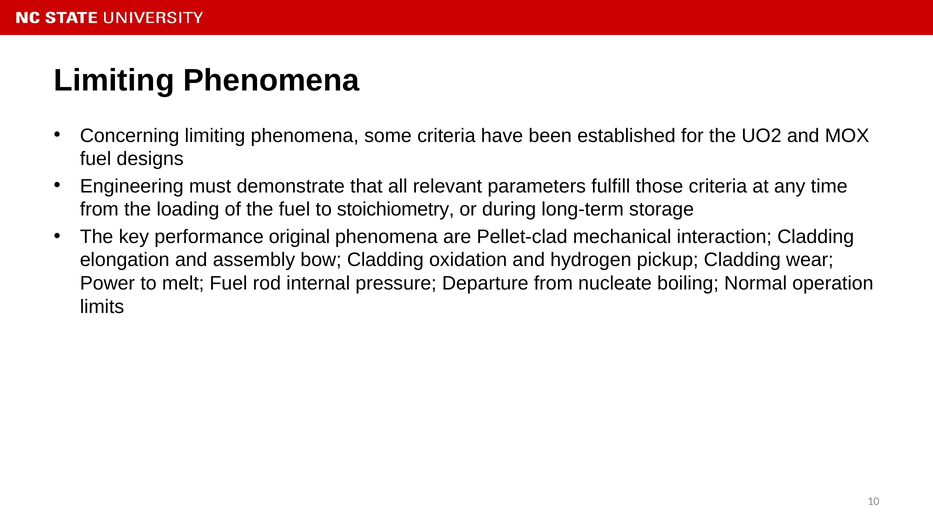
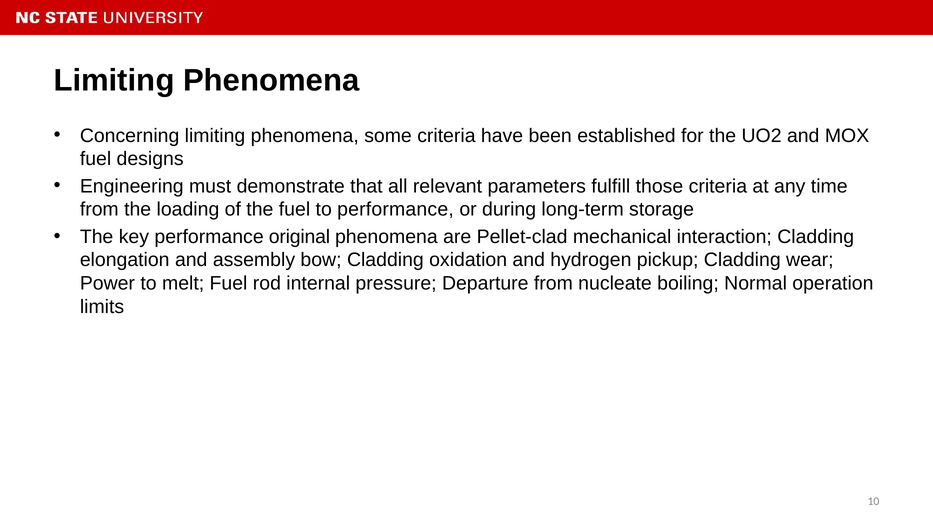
to stoichiometry: stoichiometry -> performance (395, 209)
